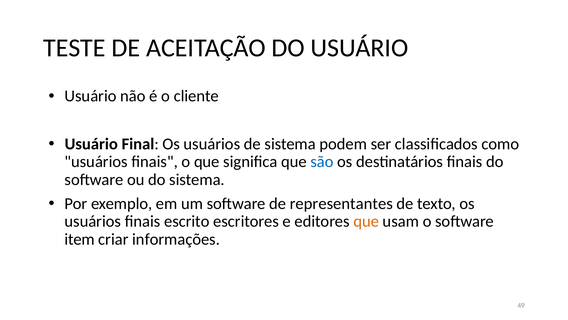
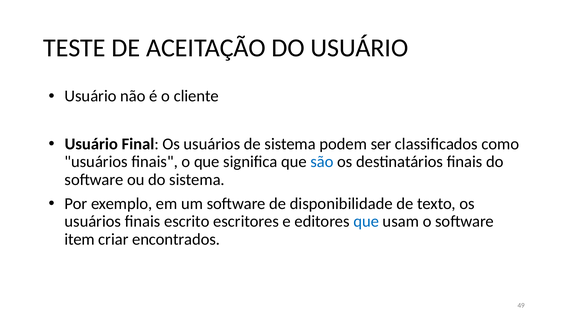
representantes: representantes -> disponibilidade (341, 203)
que colour: orange -> blue (366, 221)
informações: informações -> encontrados (176, 239)
